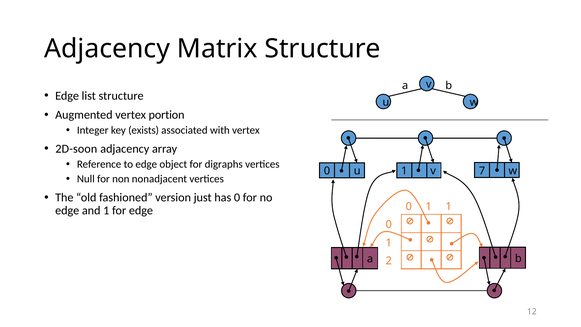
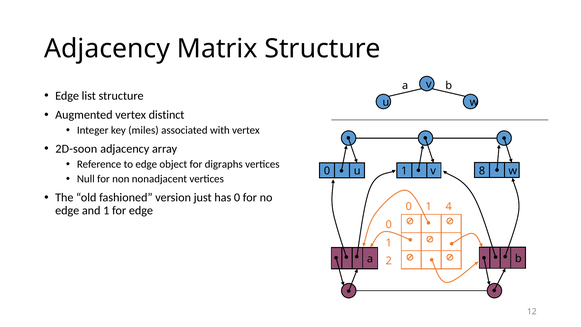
portion: portion -> distinct (167, 115)
exists: exists -> miles (143, 130)
7: 7 -> 8 (482, 171)
1 1: 1 -> 4 (449, 206)
